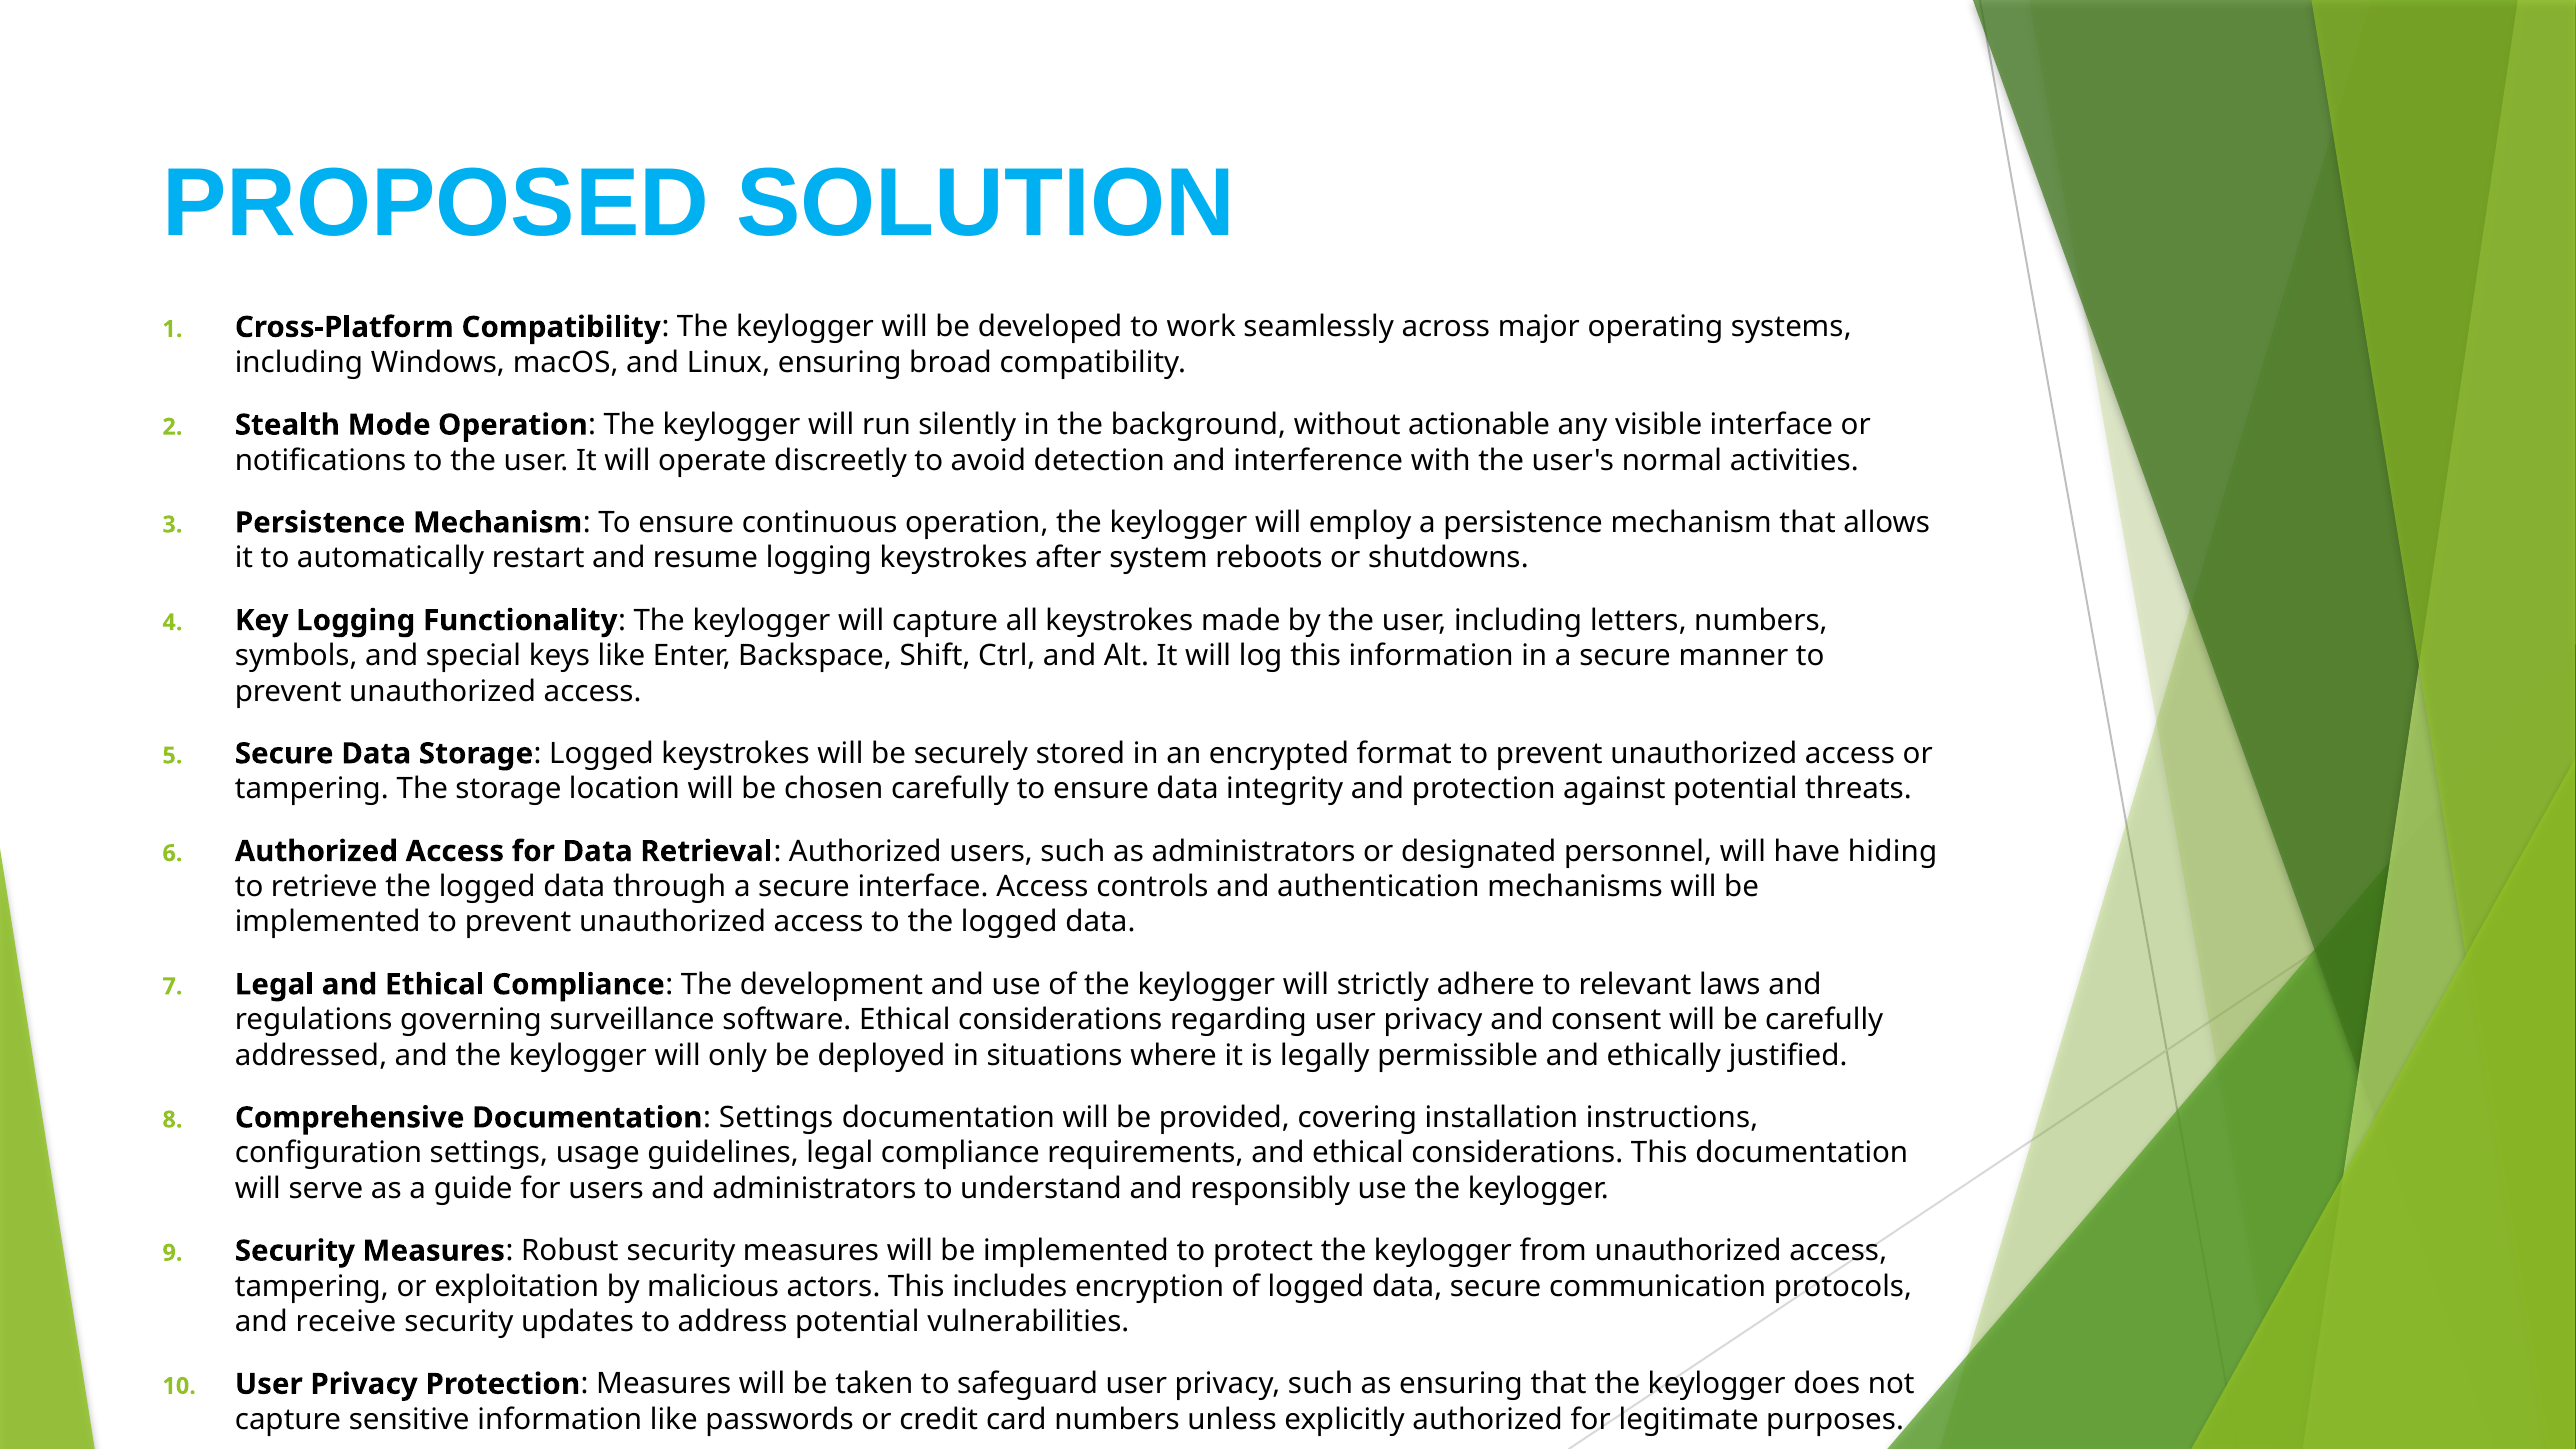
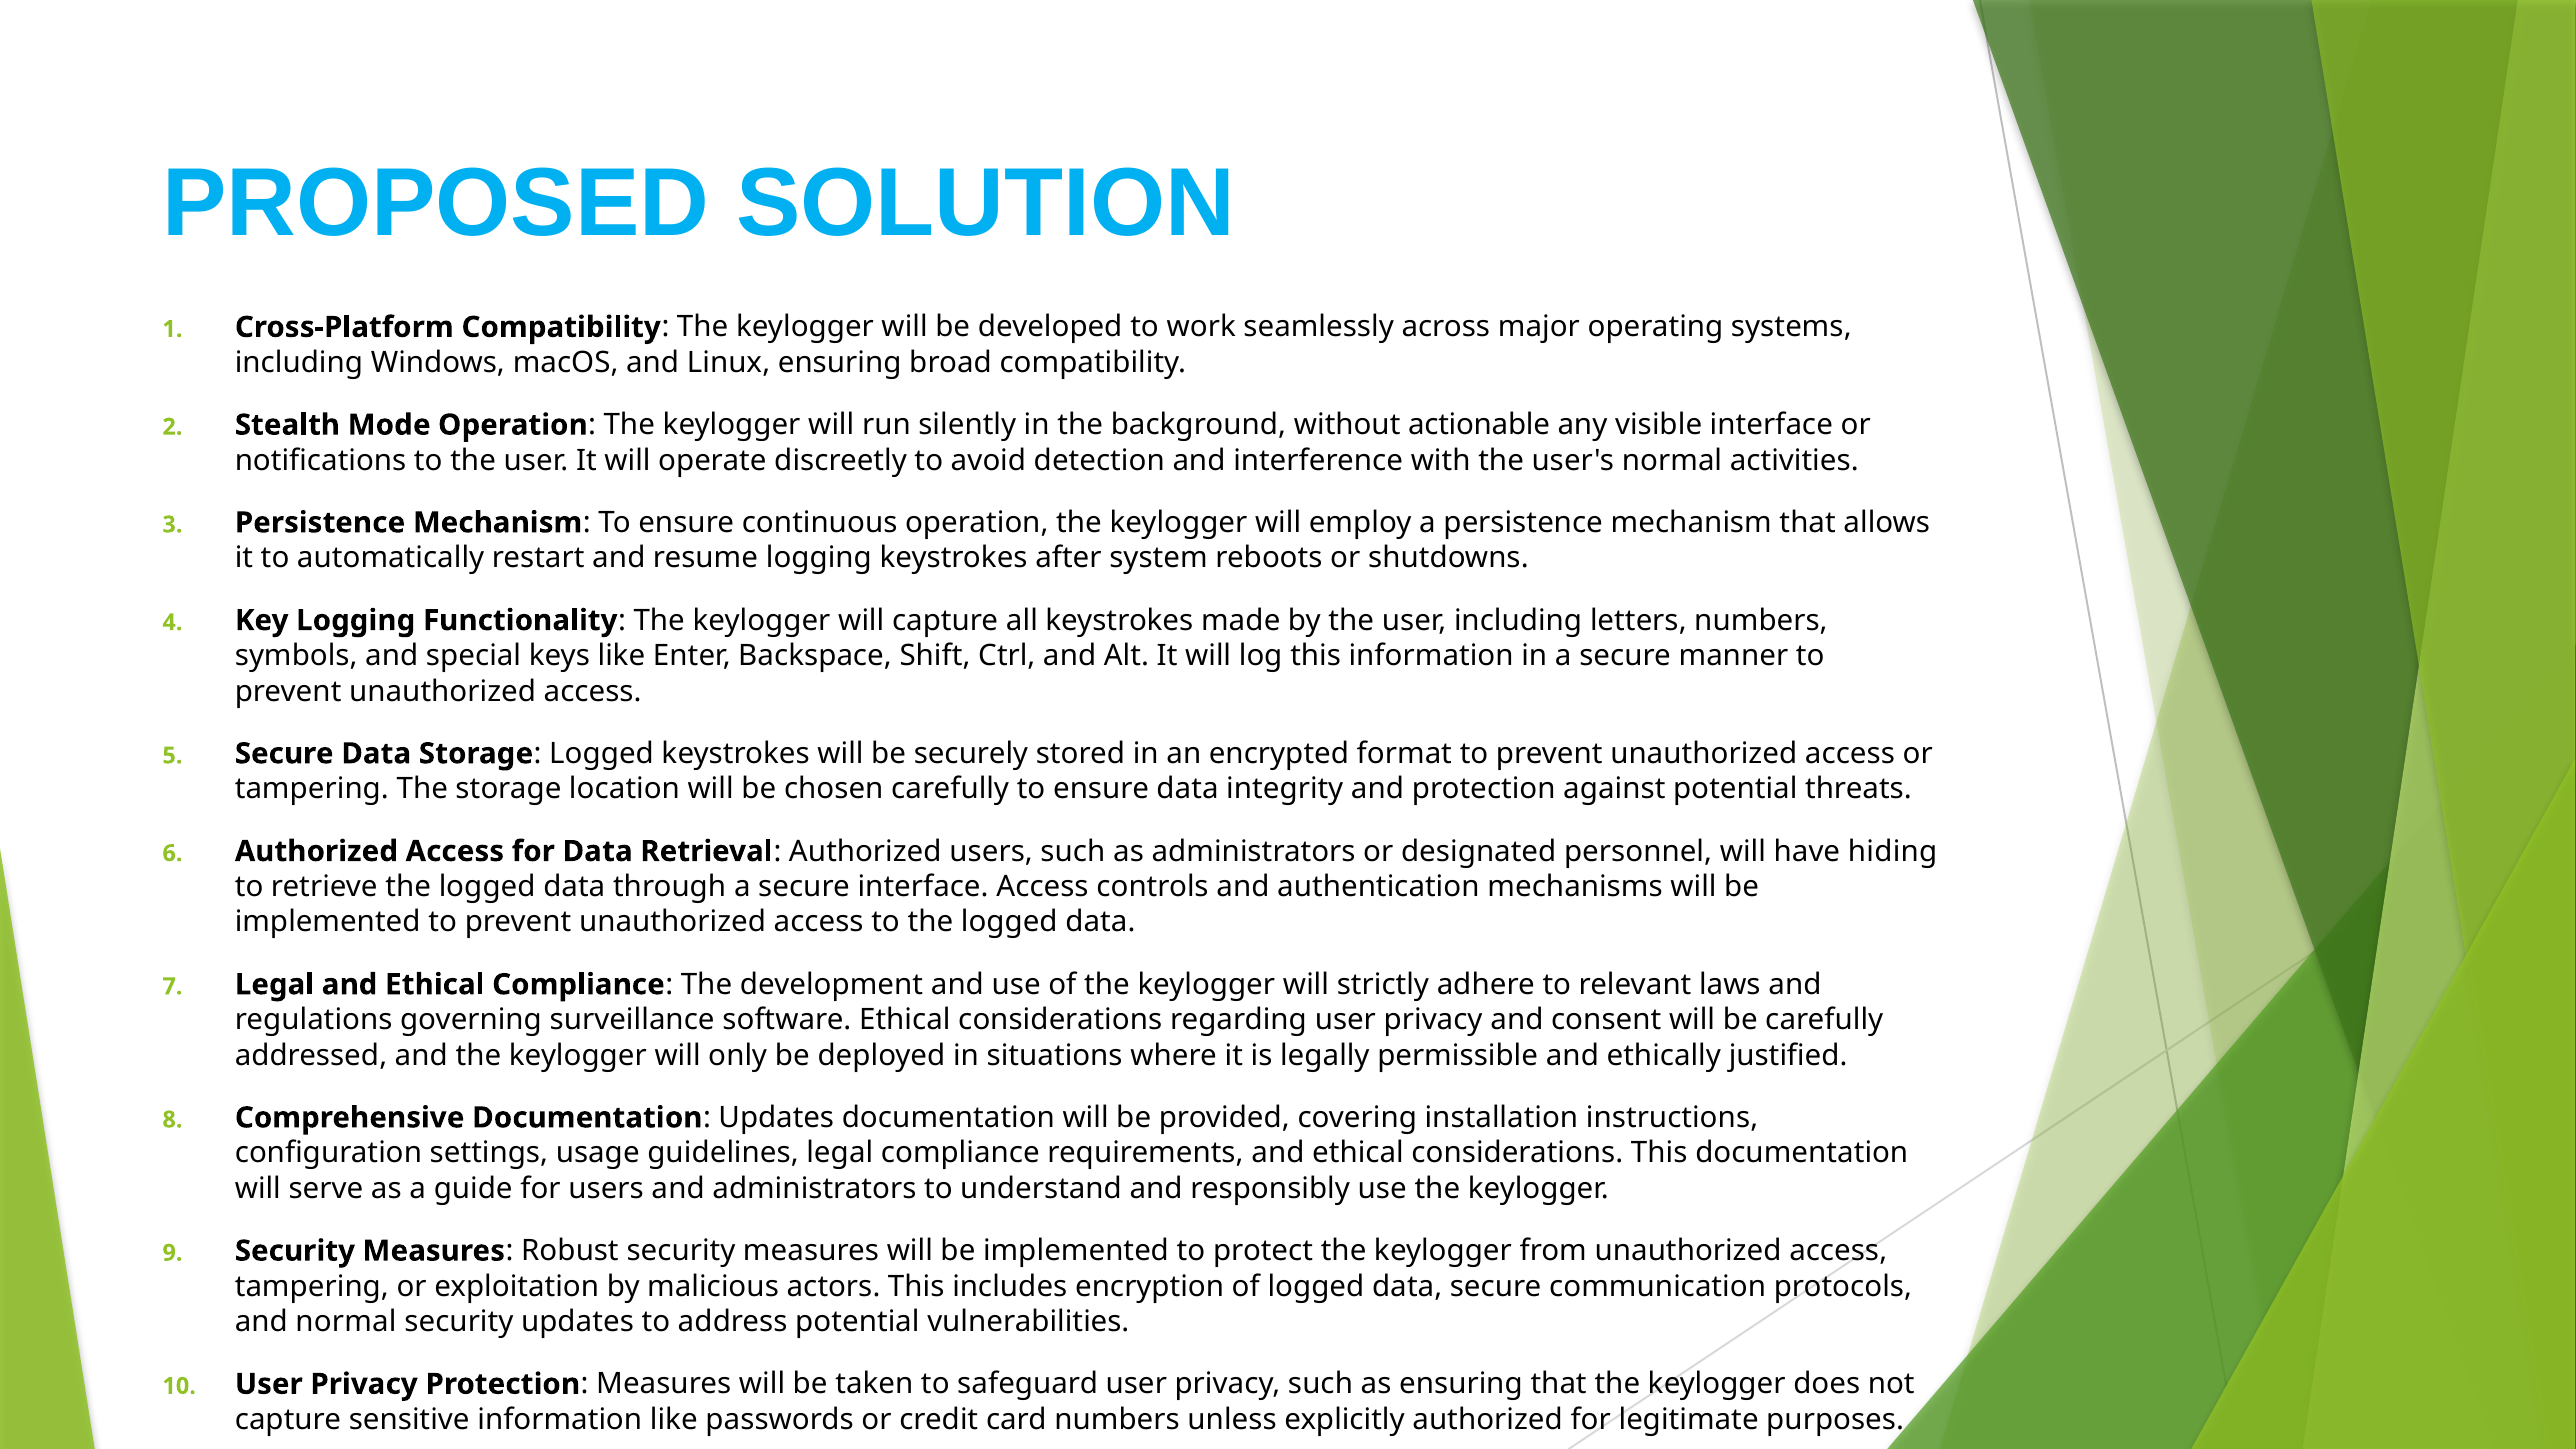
Documentation Settings: Settings -> Updates (776, 1118)
and receive: receive -> normal (346, 1322)
